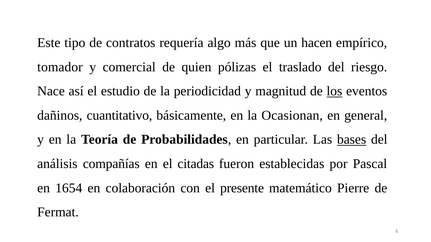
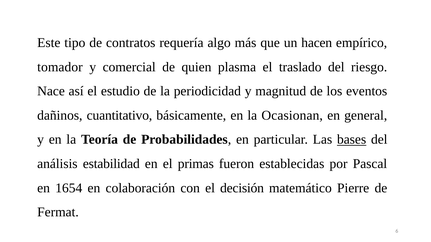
pólizas: pólizas -> plasma (237, 67)
los underline: present -> none (334, 91)
compañías: compañías -> estabilidad (111, 164)
citadas: citadas -> primas (196, 164)
presente: presente -> decisión (242, 188)
